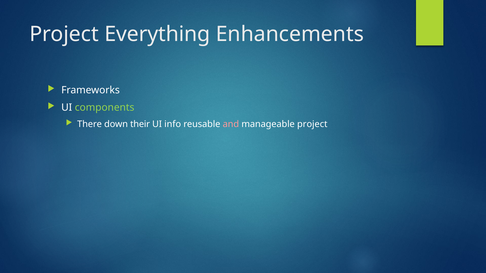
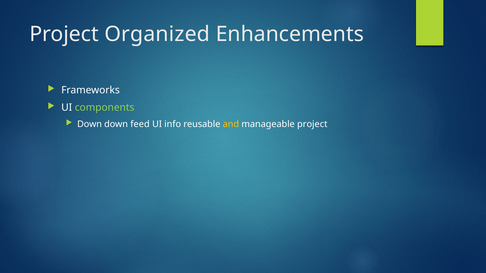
Everything: Everything -> Organized (157, 34)
There: There -> Down (90, 124)
their: their -> feed (140, 124)
and colour: pink -> yellow (231, 124)
